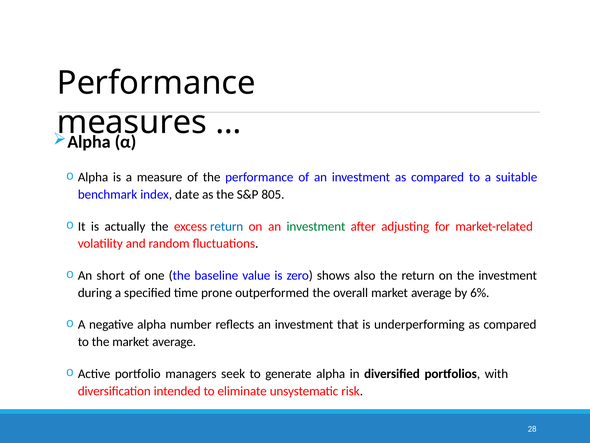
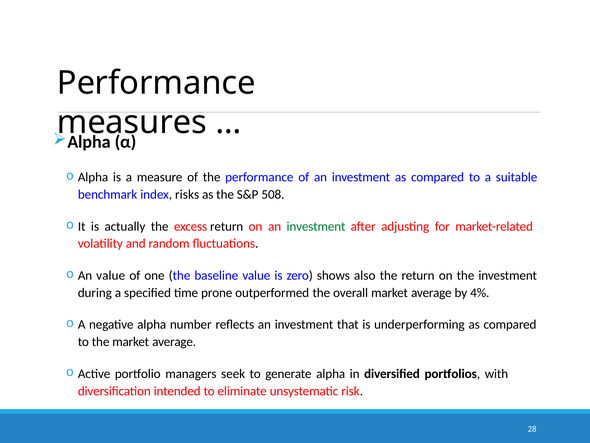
date: date -> risks (187, 194)
805: 805 -> 508 (273, 194)
return colour: blue -> black (227, 226)
An short: short -> value (111, 275)
6%: 6% -> 4% (480, 292)
